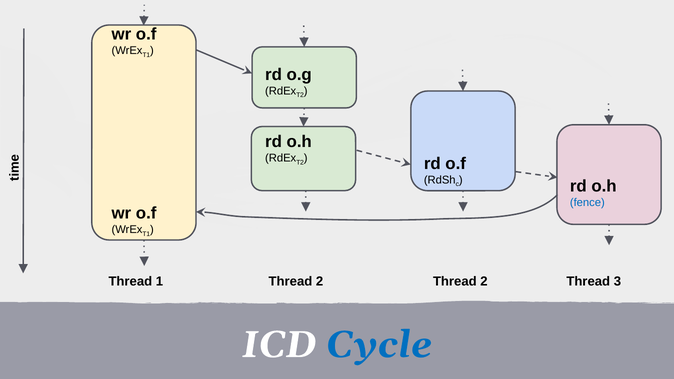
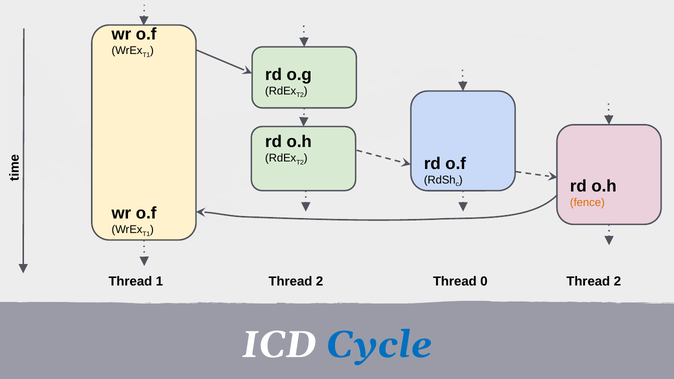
fence colour: blue -> orange (587, 203)
2 Thread 2: 2 -> 0 (484, 282)
1 Thread 3: 3 -> 2 (617, 282)
